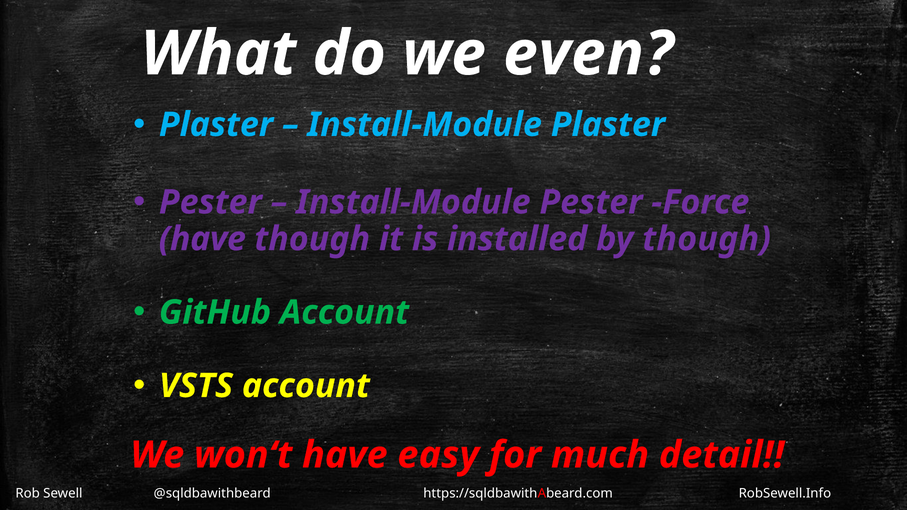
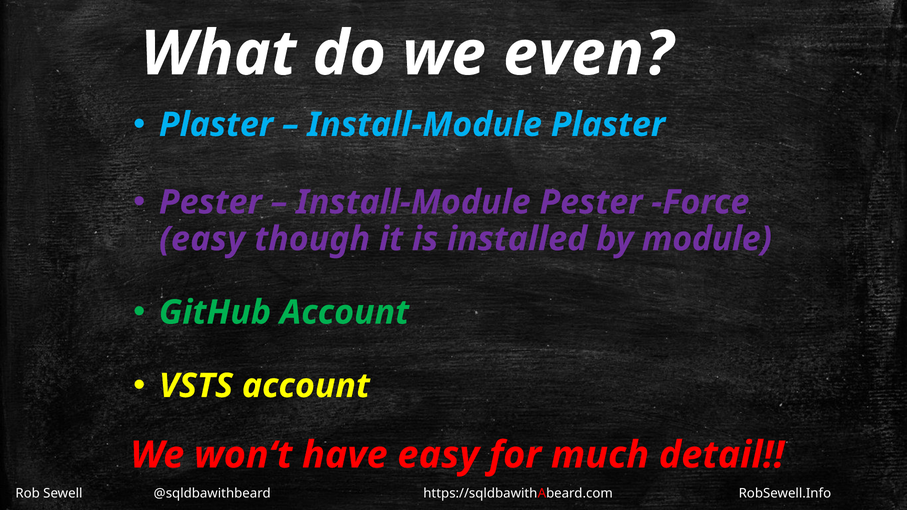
have: have -> easy (202, 239)
by though: though -> module (707, 239)
